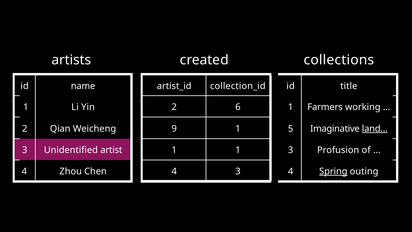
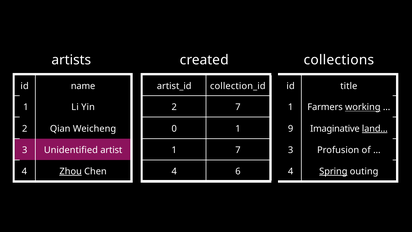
2 6: 6 -> 7 (238, 107)
working underline: none -> present (363, 107)
9: 9 -> 0 (174, 128)
5: 5 -> 9 (291, 128)
1 1: 1 -> 7 (238, 150)
Zhou underline: none -> present (71, 171)
4 3: 3 -> 6 (238, 171)
